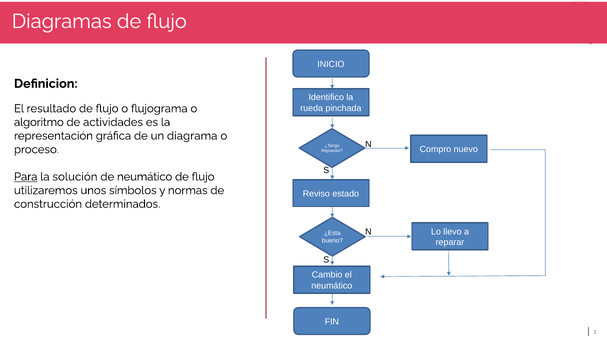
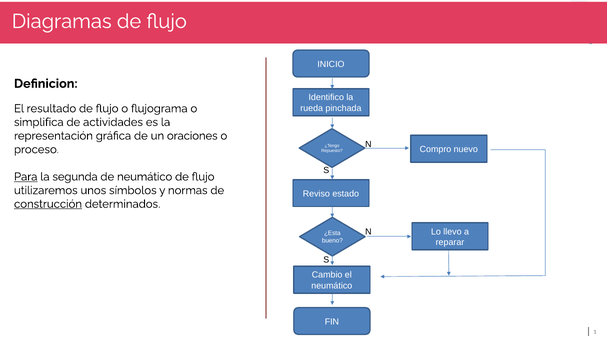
algoritmo: algoritmo -> simplifica (39, 122)
diagrama: diagrama -> oraciones (192, 136)
solución: solución -> segunda (75, 177)
construcción underline: none -> present (48, 204)
